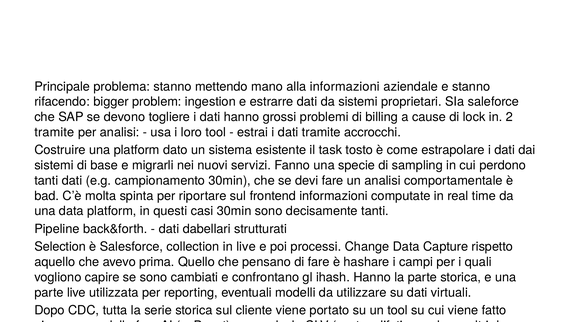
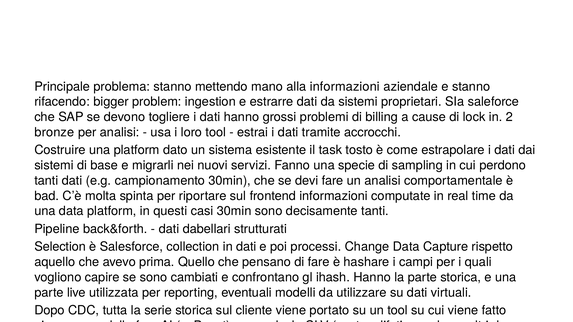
tramite: tramite -> bronze (54, 132)
in live: live -> dati (246, 247)
